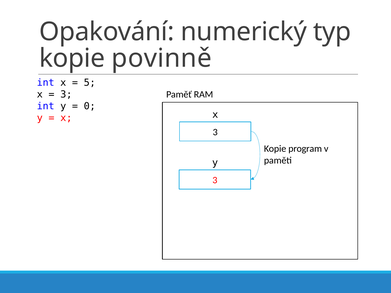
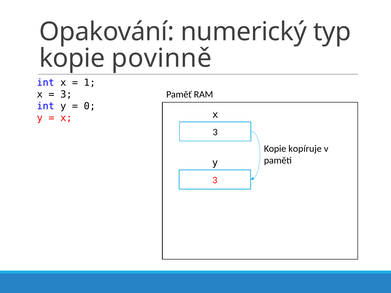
5: 5 -> 1 (90, 83)
program: program -> kopíruje (305, 149)
